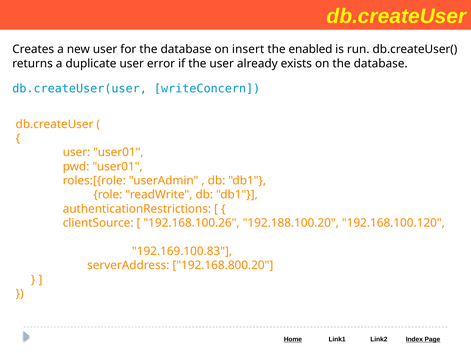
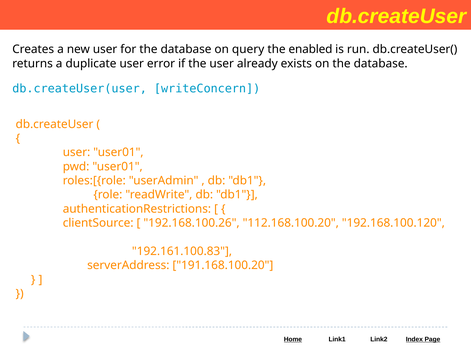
insert: insert -> query (248, 49)
192.188.100.20: 192.188.100.20 -> 112.168.100.20 (291, 223)
192.169.100.83: 192.169.100.83 -> 192.161.100.83 (182, 251)
192.168.800.20: 192.168.800.20 -> 191.168.100.20 (223, 266)
